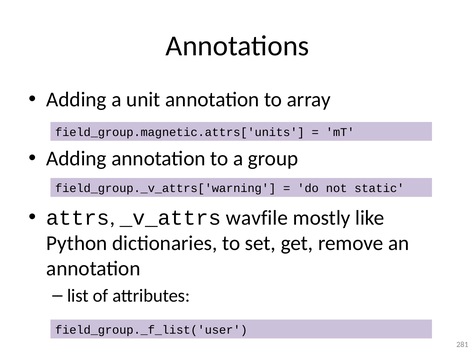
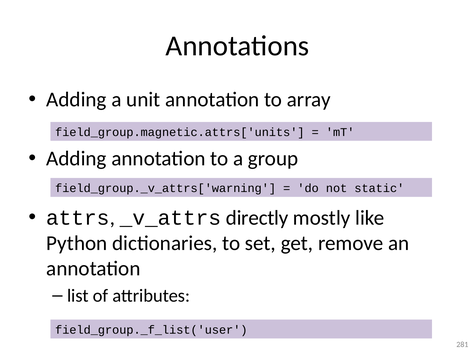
wavfile: wavfile -> directly (257, 218)
